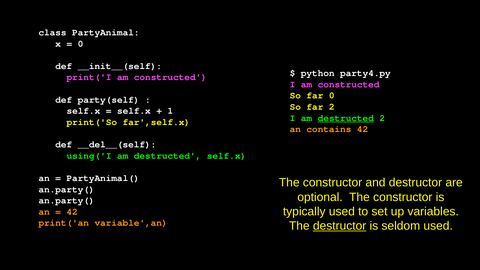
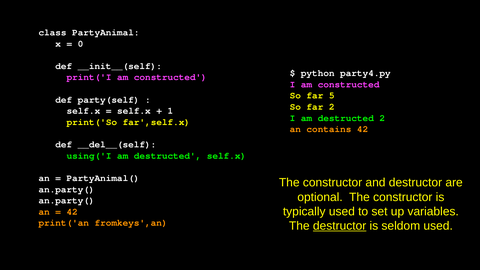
far 0: 0 -> 5 (332, 96)
destructed underline: present -> none (346, 118)
variable',an: variable',an -> fromkeys',an (131, 223)
